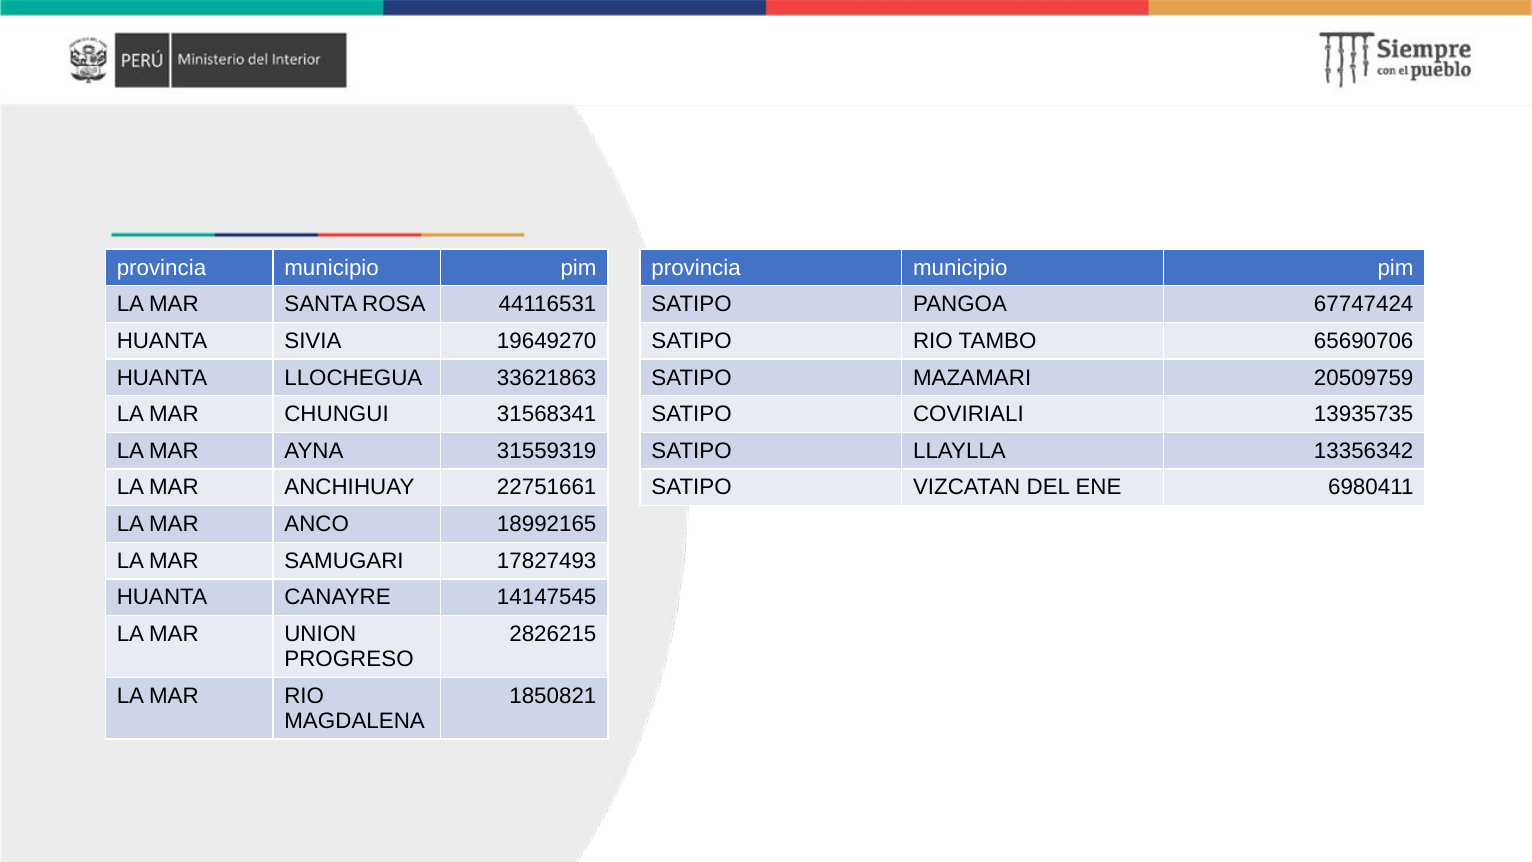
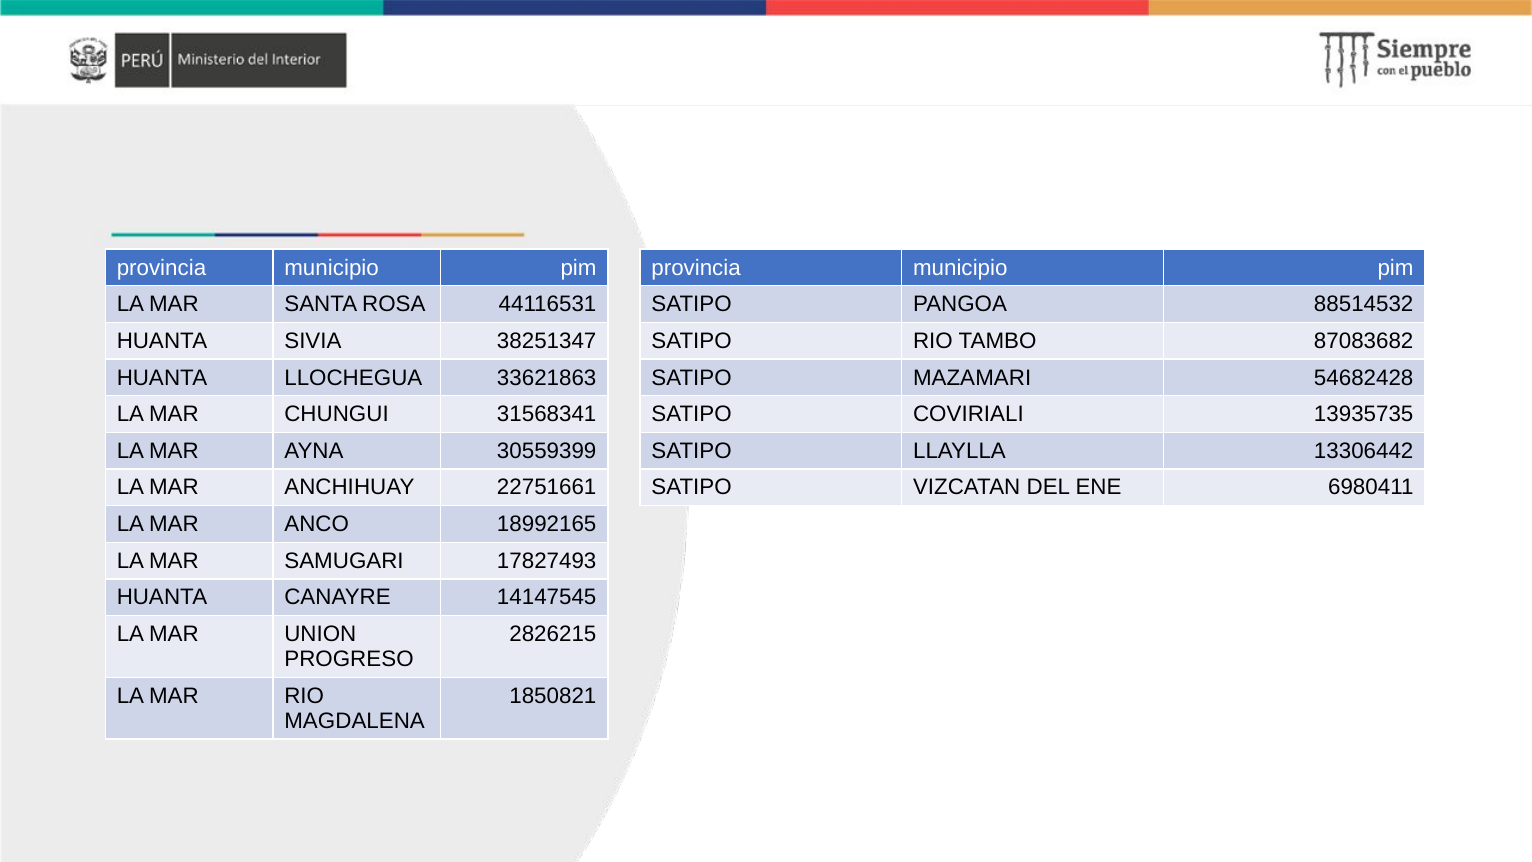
67747424: 67747424 -> 88514532 (1364, 304)
19649270: 19649270 -> 38251347 (547, 341)
65690706: 65690706 -> 87083682 (1364, 341)
20509759: 20509759 -> 54682428 (1364, 378)
31559319: 31559319 -> 30559399 (547, 451)
13356342: 13356342 -> 13306442 (1364, 451)
